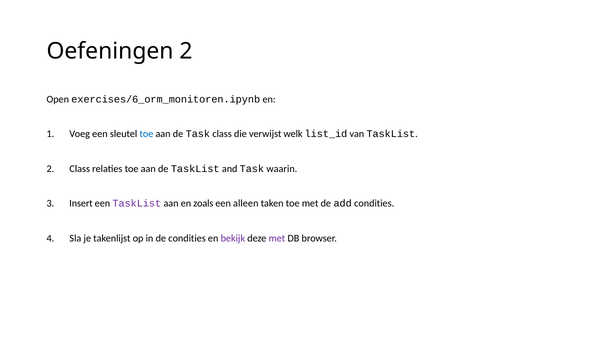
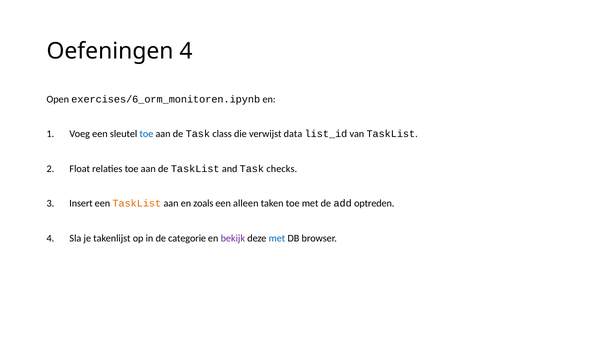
Oefeningen 2: 2 -> 4 (186, 51)
welk: welk -> data (293, 134)
Class: Class -> Float (80, 169)
waarin: waarin -> checks (282, 169)
TaskList colour: purple -> orange (137, 203)
add condities: condities -> optreden (374, 203)
de condities: condities -> categorie (187, 238)
met colour: purple -> blue (277, 238)
